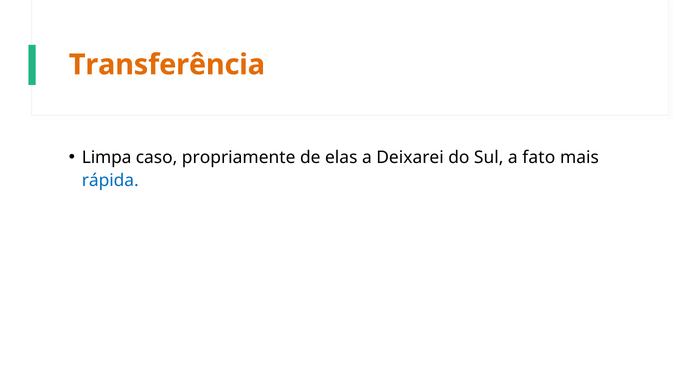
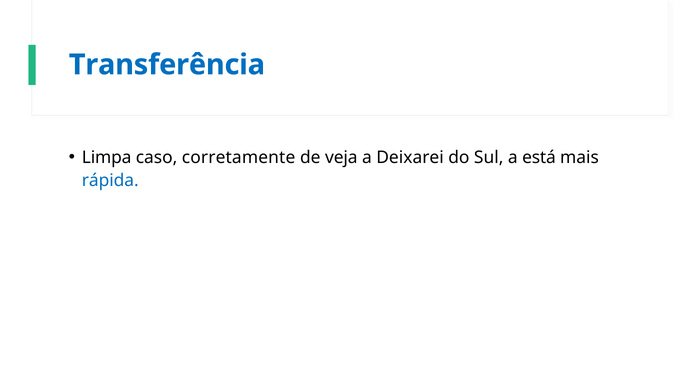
Transferência colour: orange -> blue (167, 65)
propriamente: propriamente -> corretamente (239, 158)
elas: elas -> veja (341, 158)
fato: fato -> está (539, 158)
